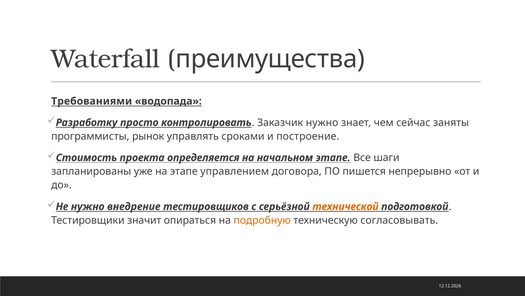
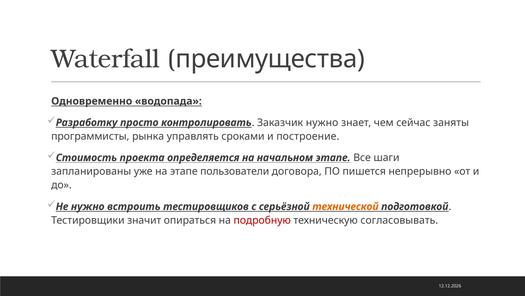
Требованиями: Требованиями -> Одновременно (92, 101)
рынок: рынок -> рынка (148, 136)
управлением: управлением -> пользователи (235, 171)
внедрение: внедрение -> встроить (134, 206)
подробную colour: orange -> red (262, 220)
